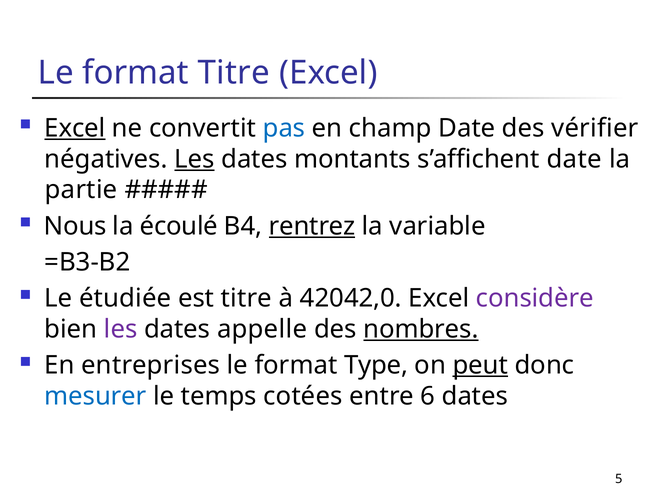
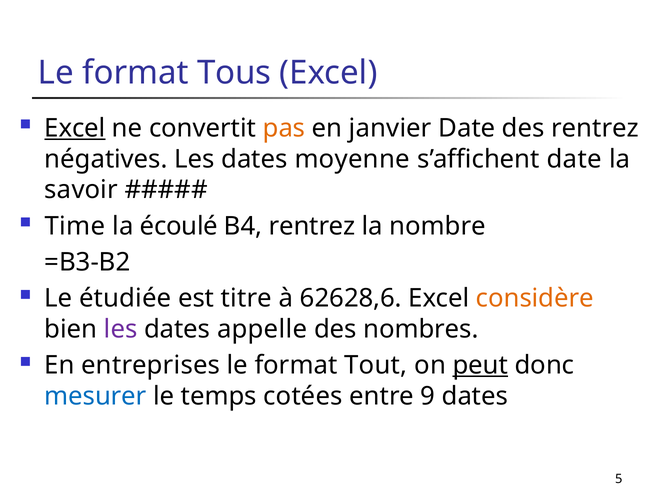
format Titre: Titre -> Tous (234, 73)
pas colour: blue -> orange (284, 128)
champ: champ -> janvier (390, 128)
des vérifier: vérifier -> rentrez (595, 128)
Les underline: present -> none (194, 159)
montants: montants -> moyenne (352, 159)
partie: partie -> savoir (81, 190)
Nous: Nous -> Time (75, 226)
rentrez underline: present -> none (312, 226)
variable: variable -> nombre (438, 226)
42042,0: 42042,0 -> 62628,6 (351, 298)
considère colour: purple -> orange (535, 298)
nombres underline: present -> none (421, 329)
Type: Type -> Tout (376, 365)
6: 6 -> 9 (428, 396)
